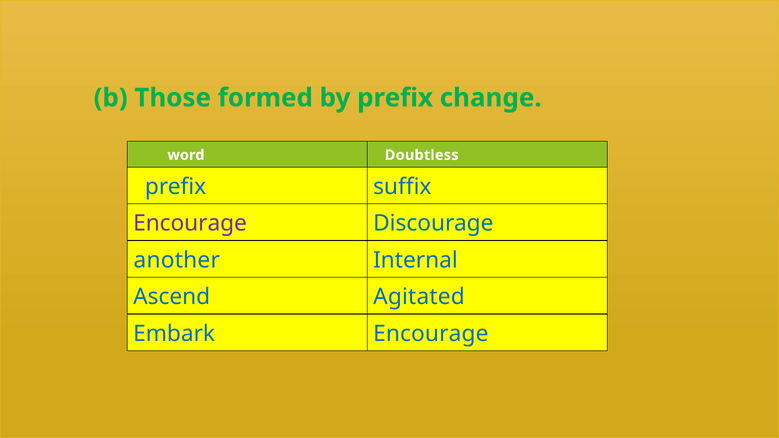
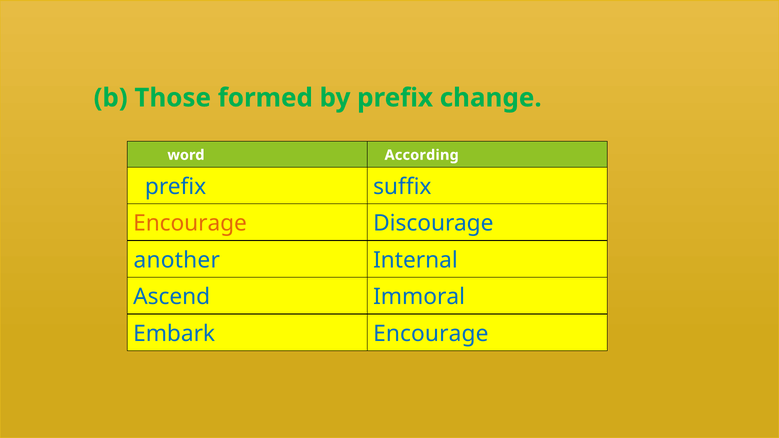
Doubtless: Doubtless -> According (422, 155)
Encourage colour: purple -> orange (190, 224)
Agitated: Agitated -> Immoral (419, 297)
